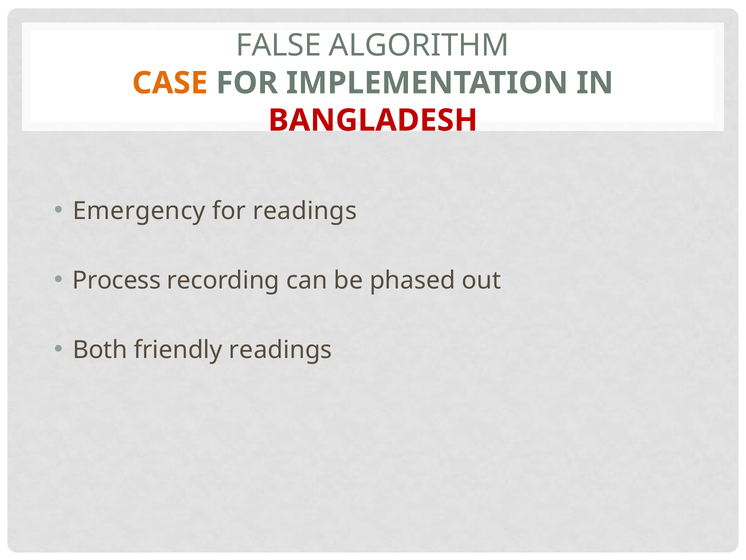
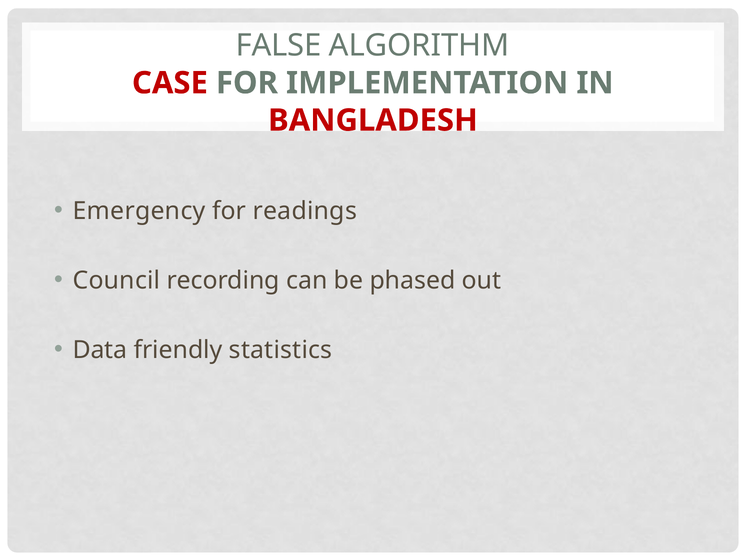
CASE colour: orange -> red (170, 83)
Process: Process -> Council (116, 280)
Both: Both -> Data (100, 350)
friendly readings: readings -> statistics (281, 350)
